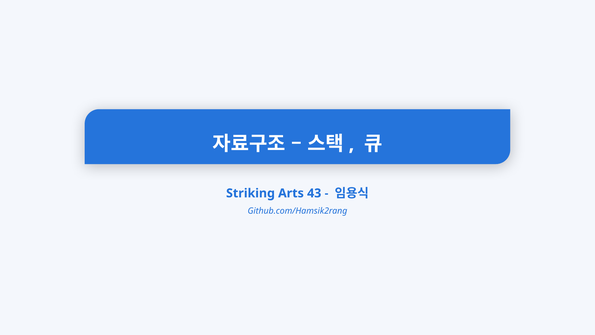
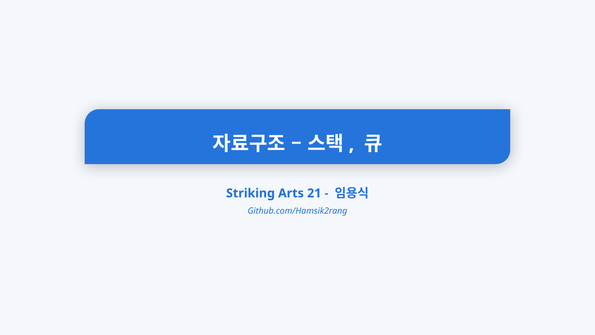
43: 43 -> 21 (314, 193)
